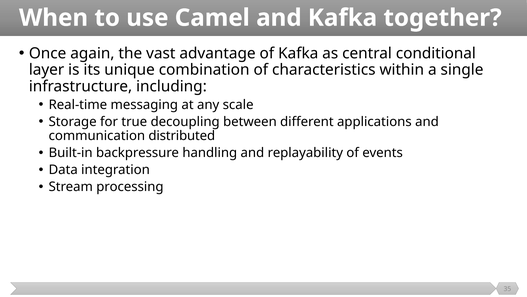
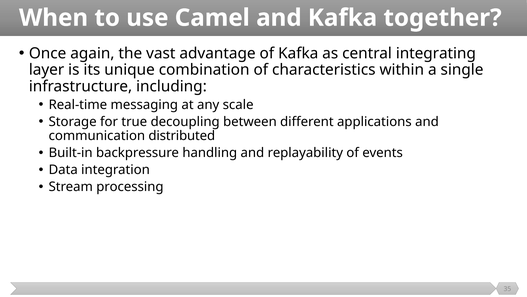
conditional: conditional -> integrating (436, 53)
